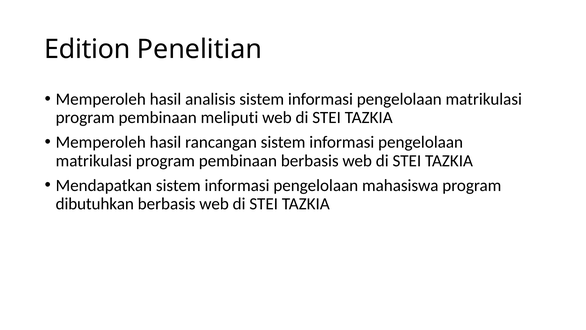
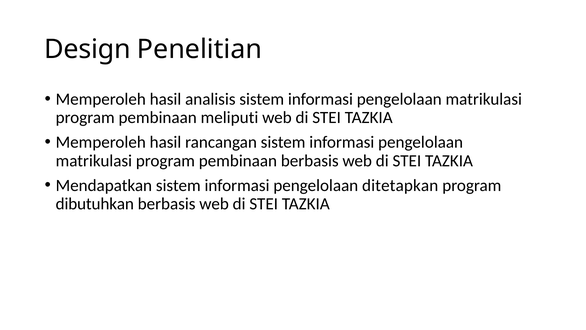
Edition: Edition -> Design (87, 49)
mahasiswa: mahasiswa -> ditetapkan (400, 185)
